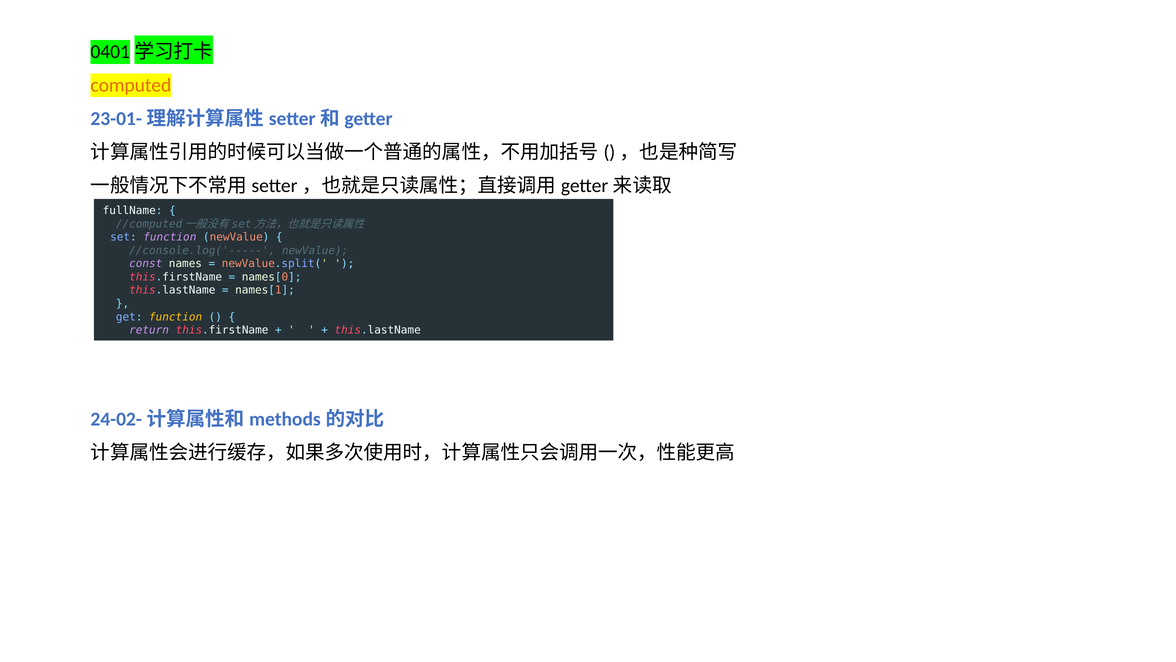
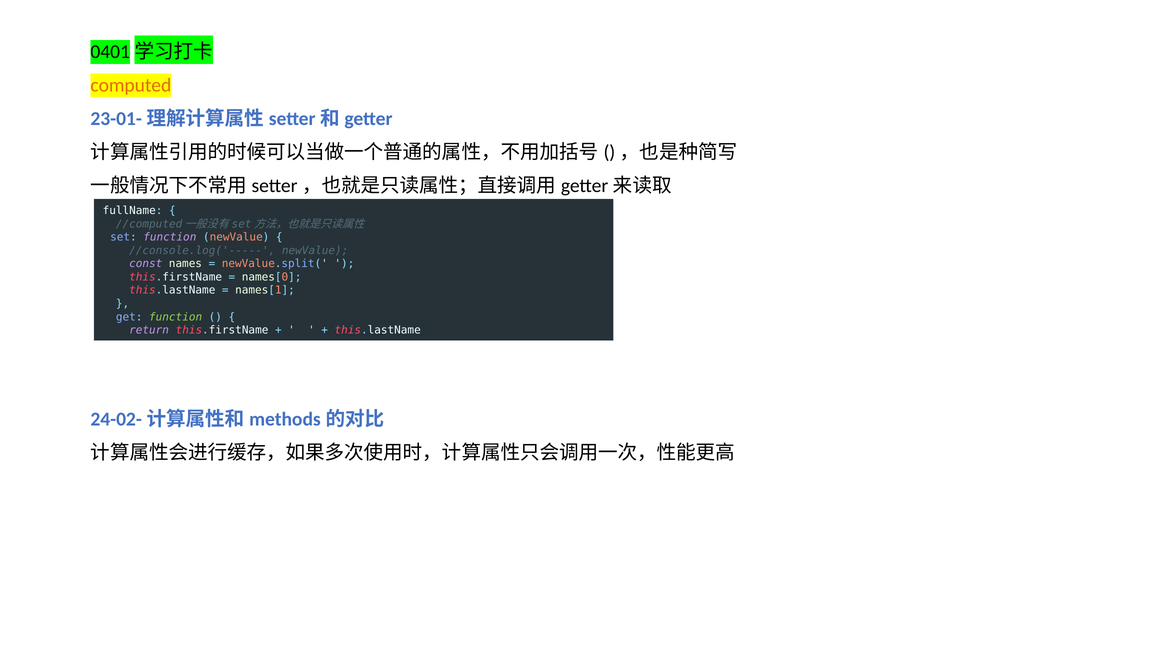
function colour: yellow -> light green (176, 317)
